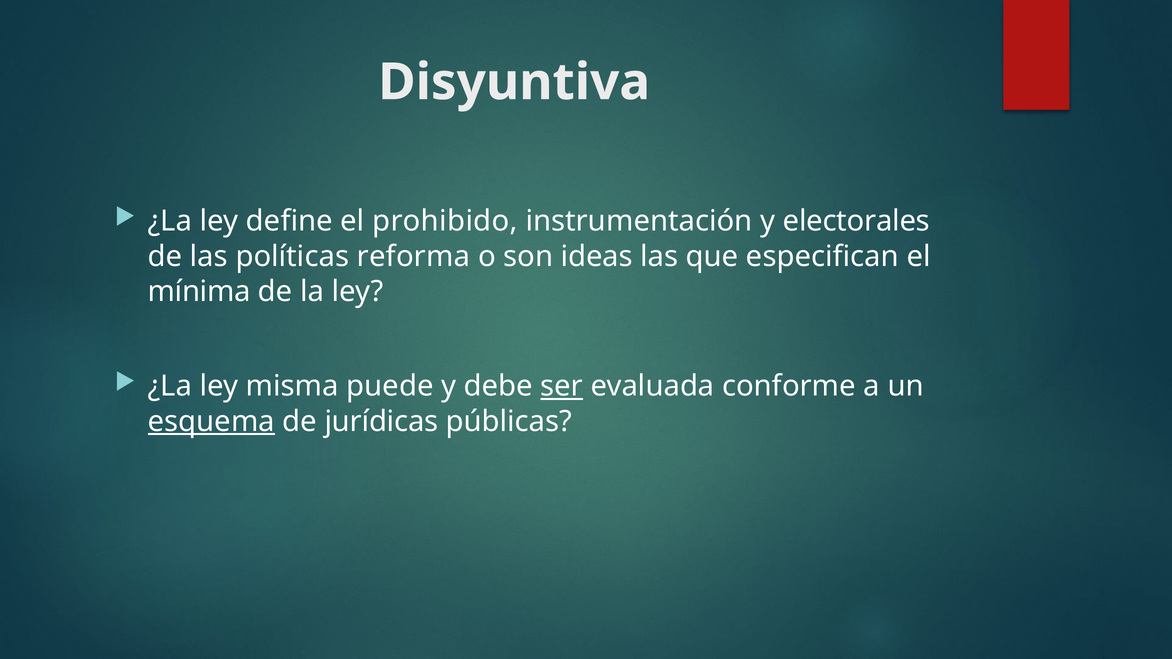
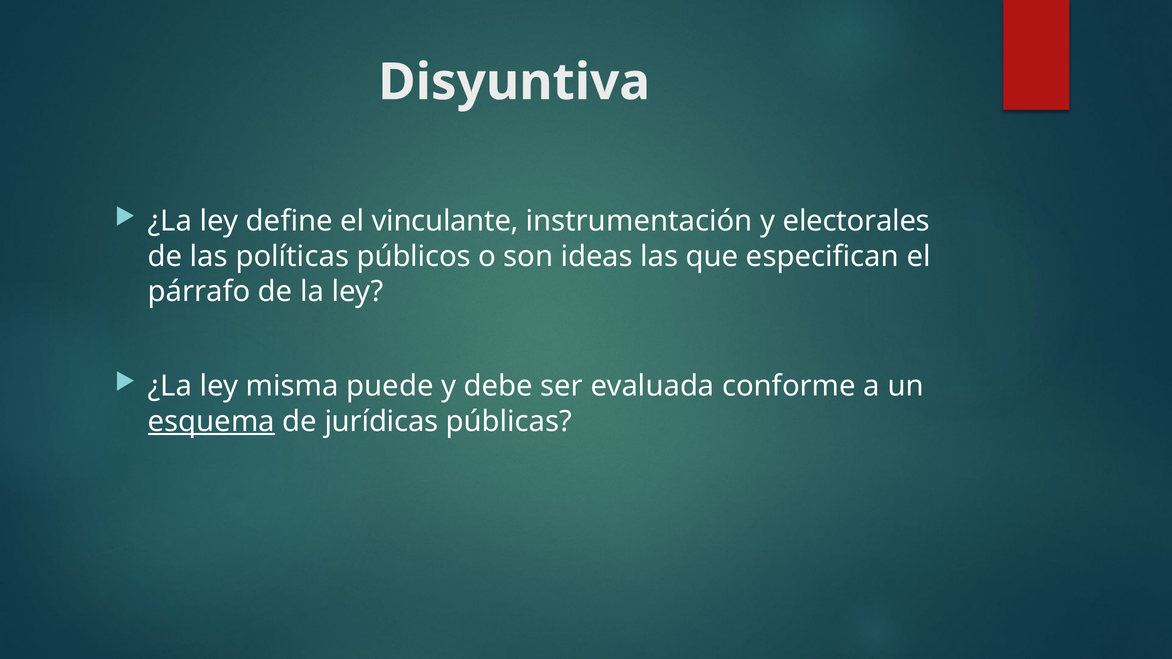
prohibido: prohibido -> vinculante (445, 221)
reforma: reforma -> públicos (414, 257)
mínima: mínima -> párrafo (199, 292)
ser underline: present -> none (562, 386)
